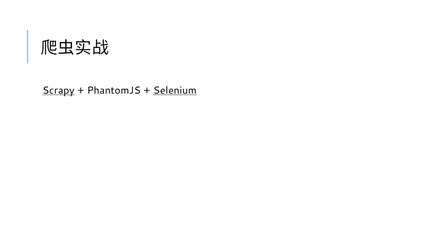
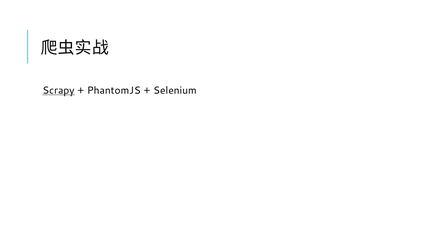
Selenium underline: present -> none (175, 91)
